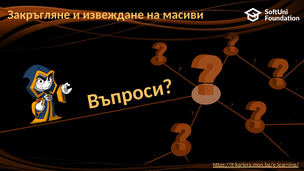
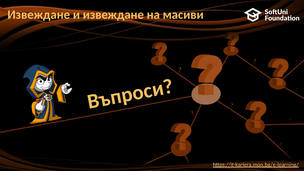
Закръгляне: Закръгляне -> Извеждане (39, 15)
